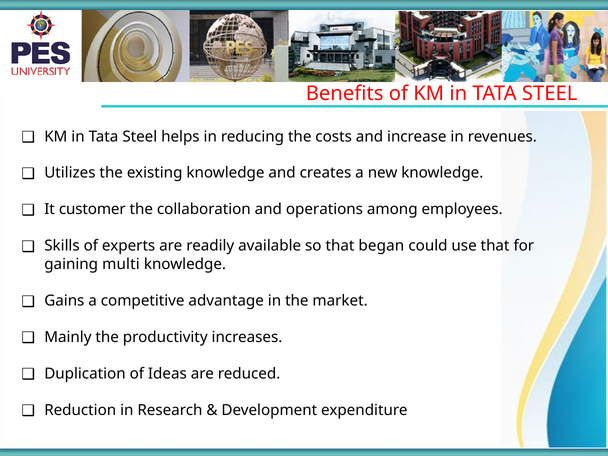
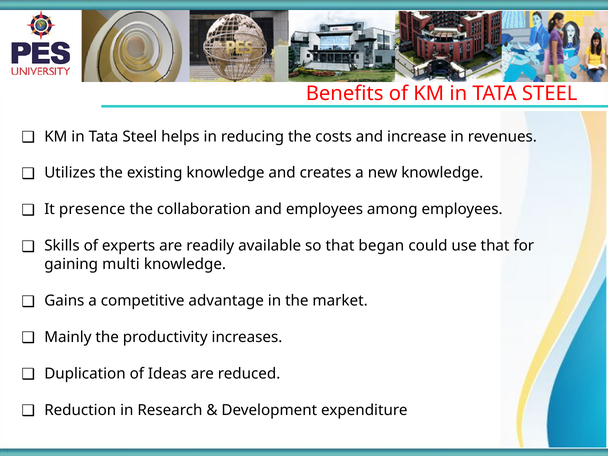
customer: customer -> presence (92, 209)
and operations: operations -> employees (324, 209)
